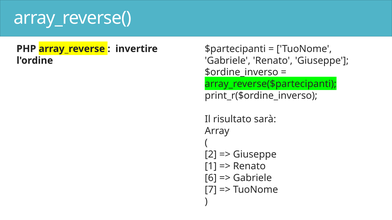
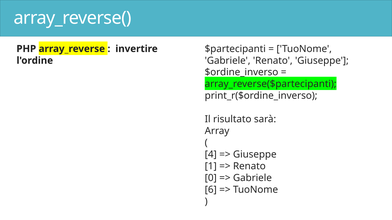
2: 2 -> 4 (211, 155)
6: 6 -> 0 (211, 178)
7: 7 -> 6 (211, 190)
